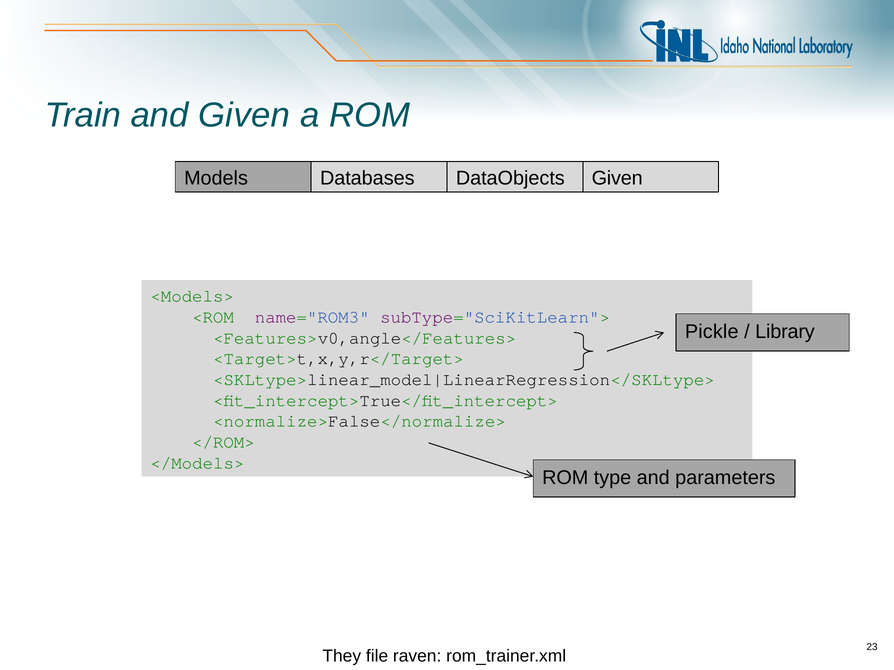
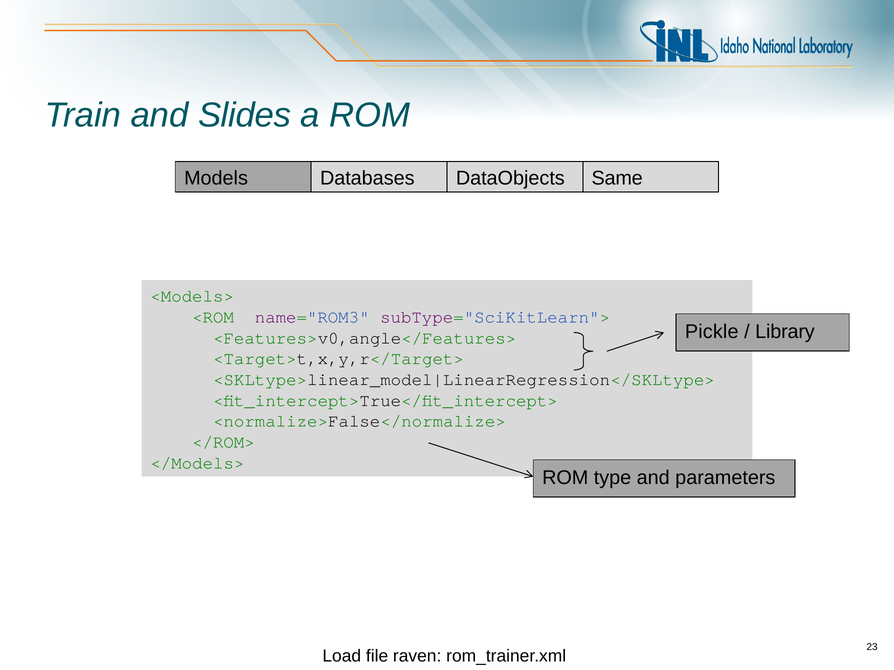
and Given: Given -> Slides (245, 115)
Given: Given -> Same (617, 178)
They: They -> Load (342, 657)
